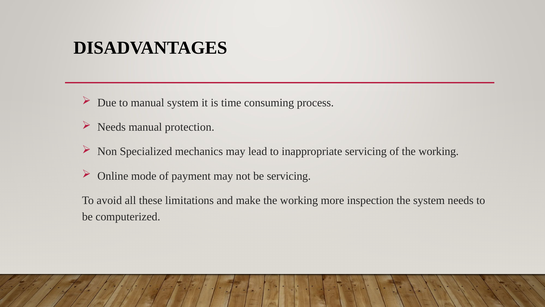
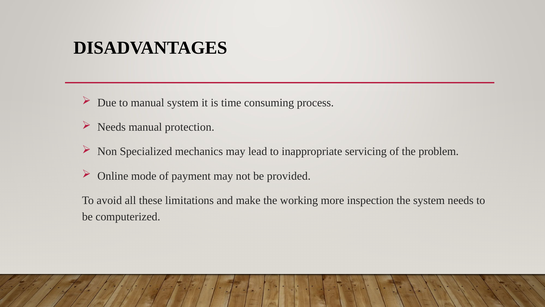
of the working: working -> problem (439, 151)
be servicing: servicing -> provided (289, 176)
